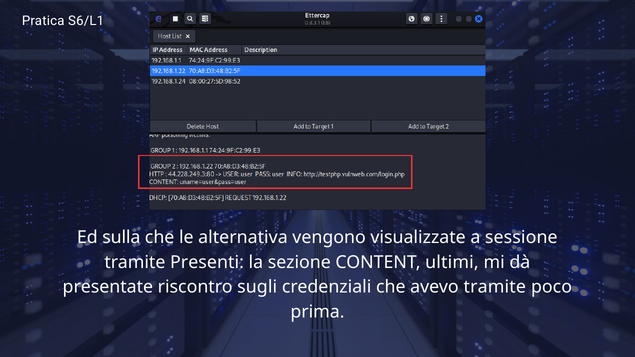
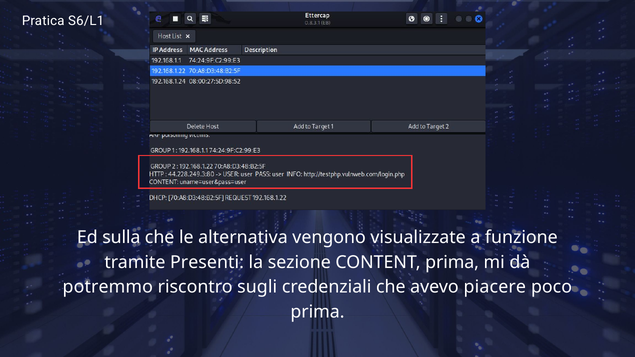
sessione: sessione -> funzione (521, 237)
CONTENT ultimi: ultimi -> prima (452, 262)
presentate: presentate -> potremmo (108, 287)
avevo tramite: tramite -> piacere (495, 287)
